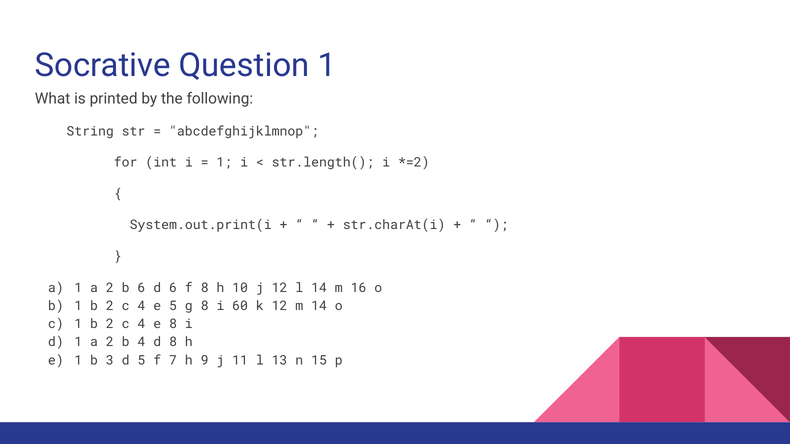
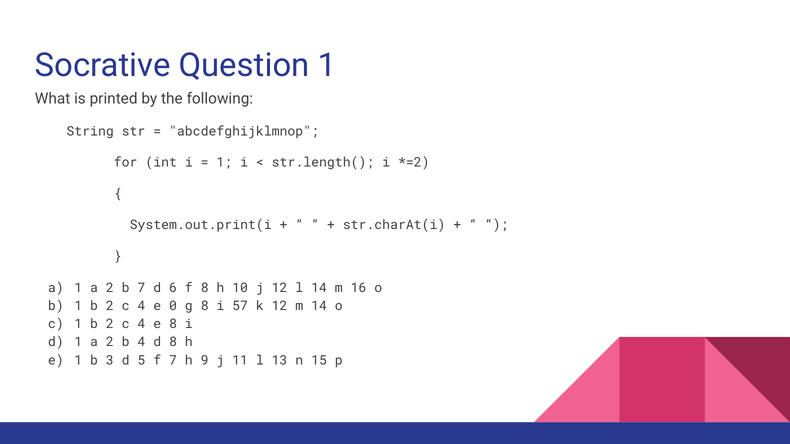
b 6: 6 -> 7 (141, 288)
e 5: 5 -> 0 (173, 306)
60: 60 -> 57 (240, 306)
